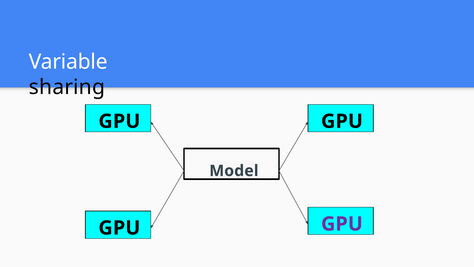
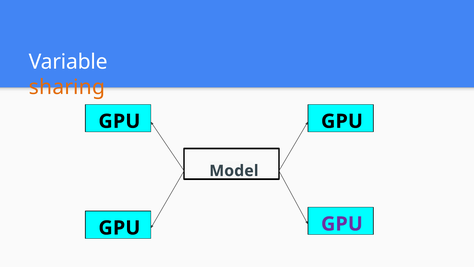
sharing colour: black -> orange (67, 87)
